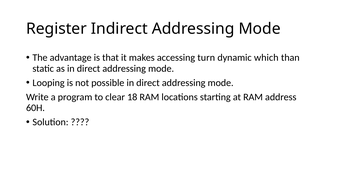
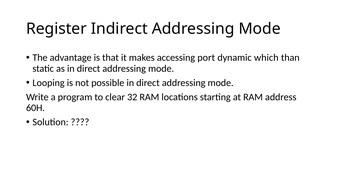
turn: turn -> port (206, 58)
18: 18 -> 32 (132, 97)
